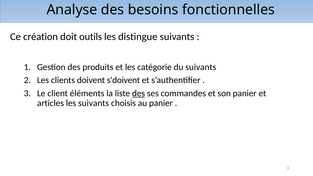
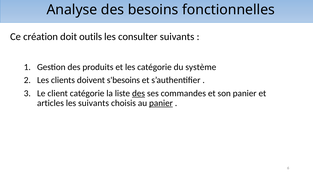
distingue: distingue -> consulter (138, 37)
du suivants: suivants -> système (201, 67)
s'doivent: s'doivent -> s'besoins (123, 80)
client éléments: éléments -> catégorie (87, 93)
panier underline: none -> present (161, 103)
